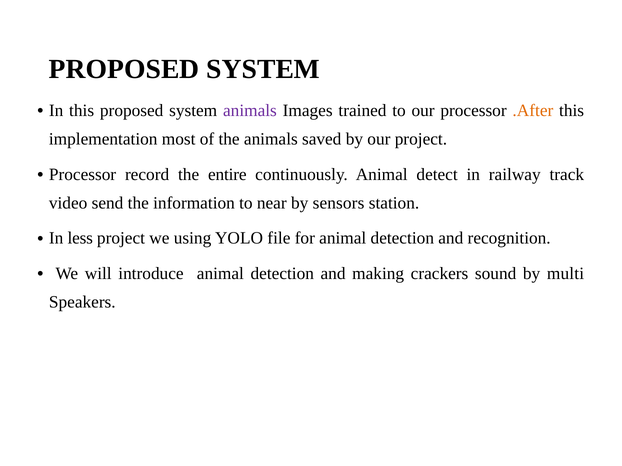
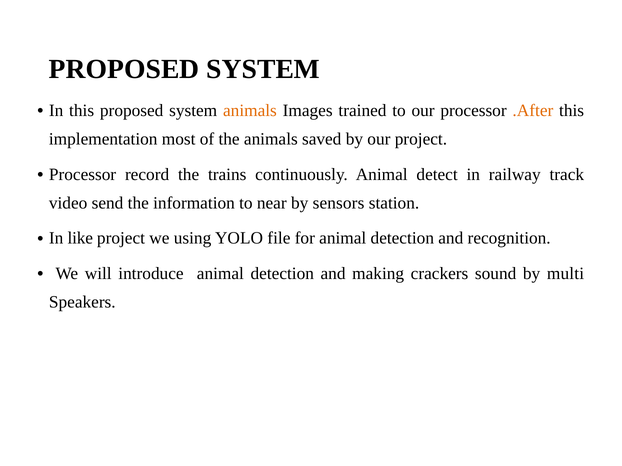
animals colour: purple -> orange (250, 111)
entire: entire -> trains (227, 175)
less: less -> like (80, 239)
